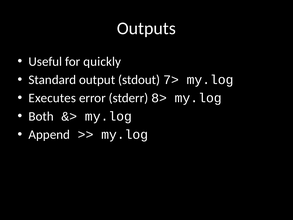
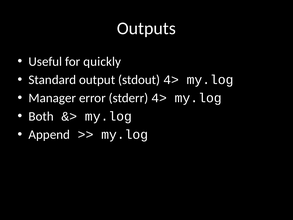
stdout 7>: 7> -> 4> (171, 80)
Executes: Executes -> Manager (52, 98)
stderr 8>: 8> -> 4> (159, 98)
